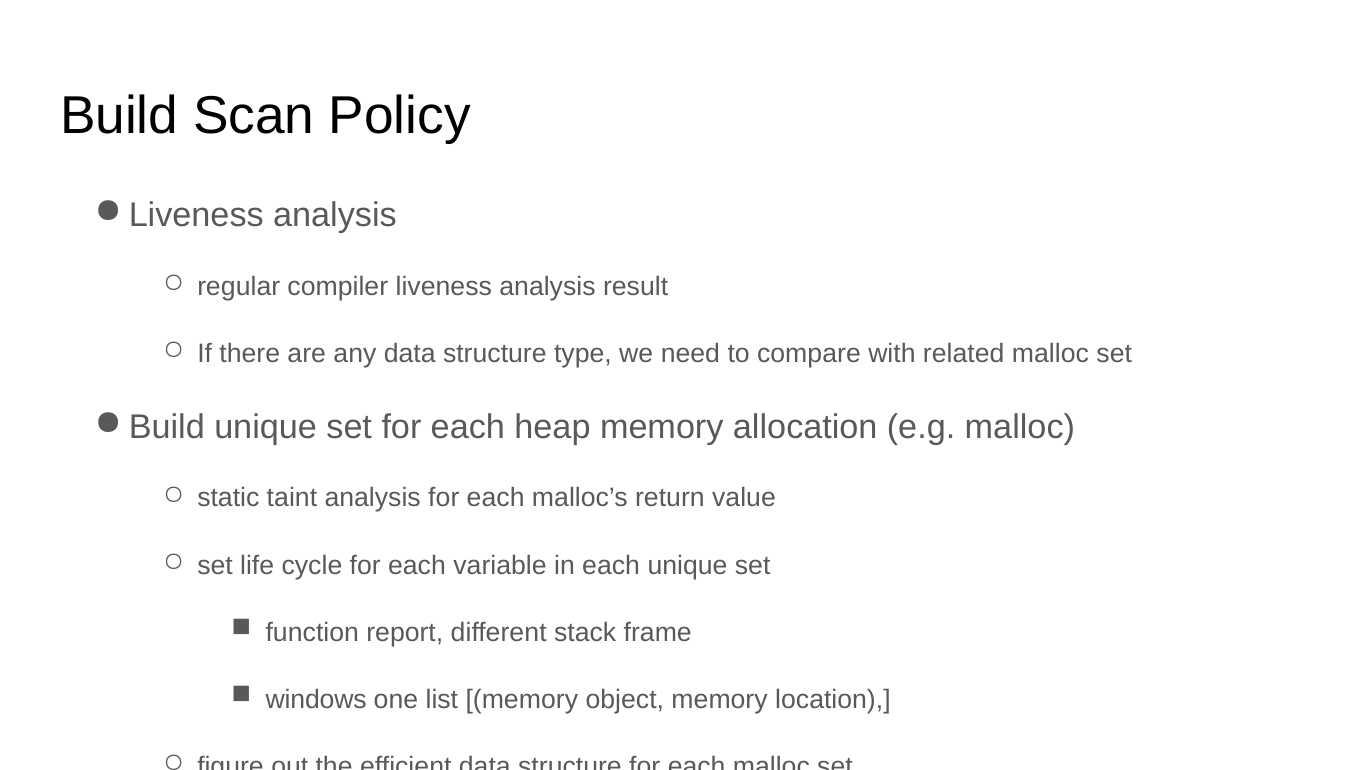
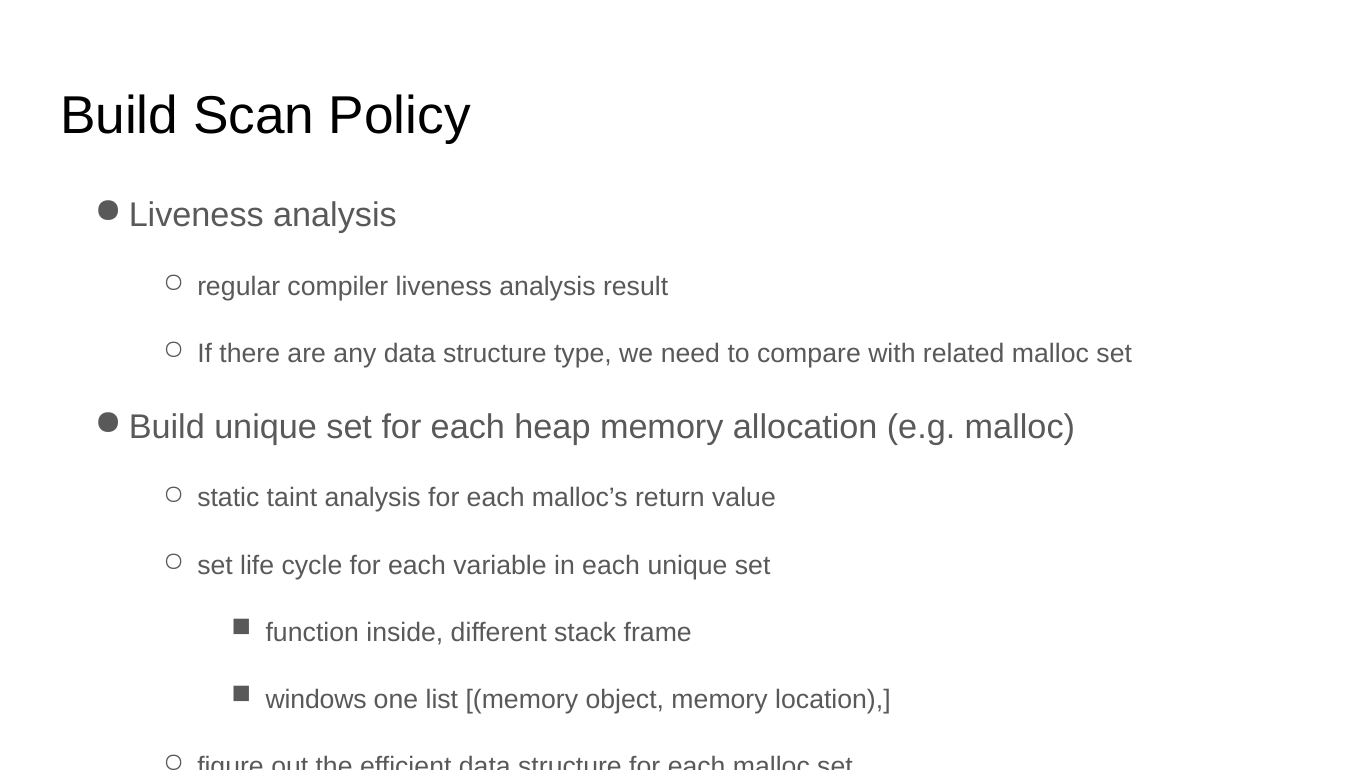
report: report -> inside (405, 632)
